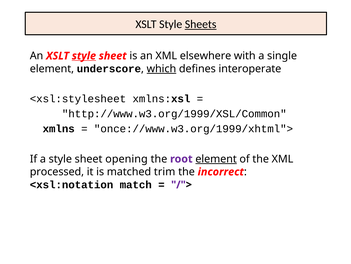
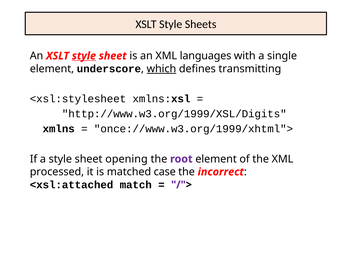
Sheets underline: present -> none (201, 24)
elsewhere: elsewhere -> languages (206, 56)
interoperate: interoperate -> transmitting (250, 69)
http://www.w3.org/1999/XSL/Common: http://www.w3.org/1999/XSL/Common -> http://www.w3.org/1999/XSL/Digits (174, 114)
element underline: present -> none (216, 159)
trim: trim -> case (165, 171)
<xsl:notation: <xsl:notation -> <xsl:attached (72, 184)
